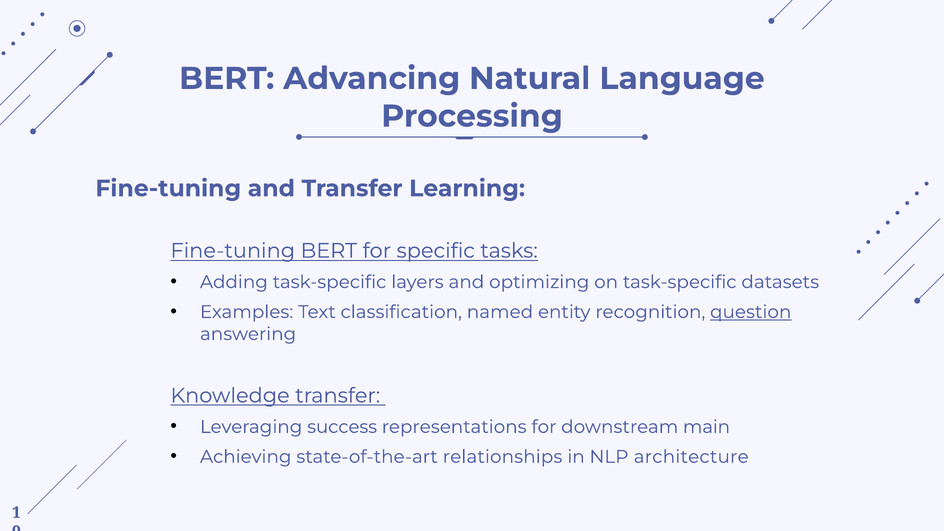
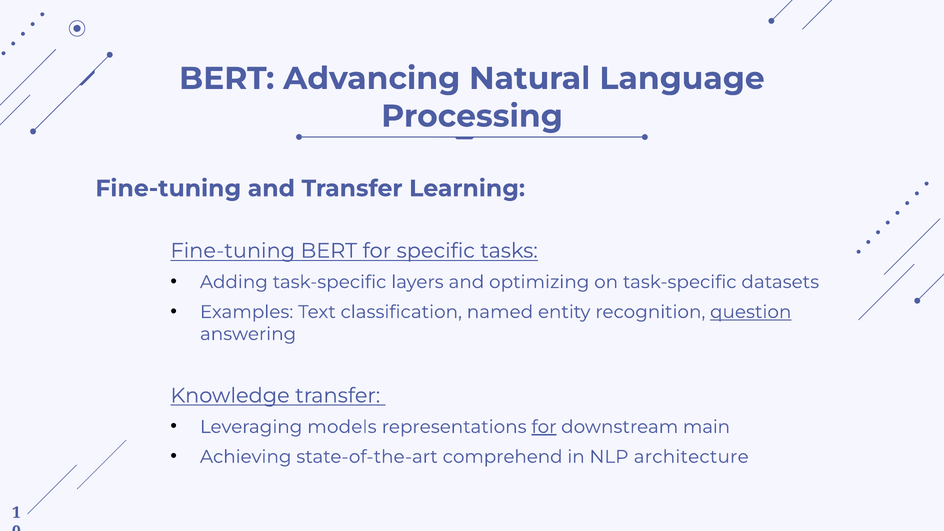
success: success -> models (342, 427)
for underline: none -> present (544, 427)
relationships: relationships -> comprehend (503, 457)
